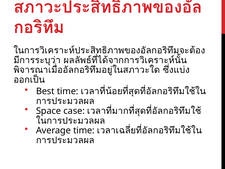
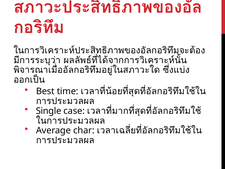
Space: Space -> Single (49, 111)
Average time: time -> char (84, 130)
